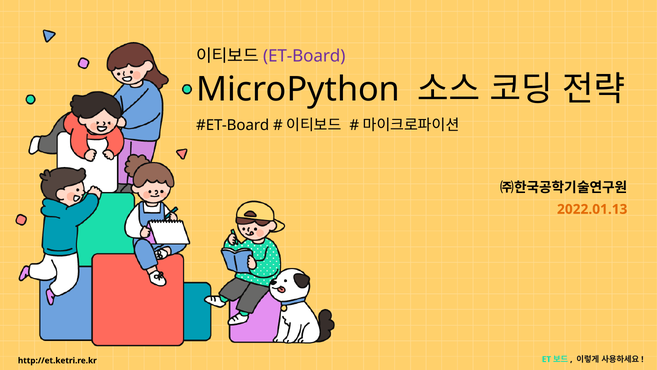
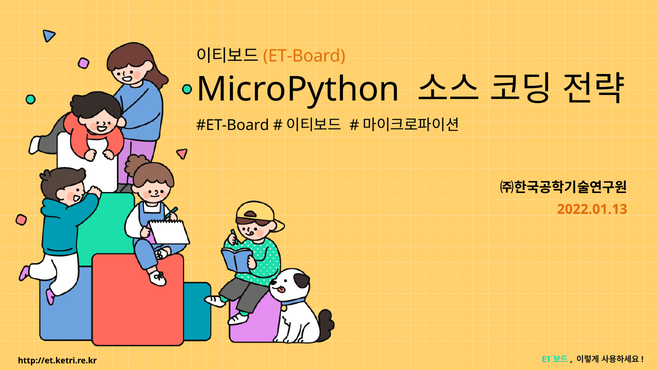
ET-Board colour: purple -> orange (304, 56)
